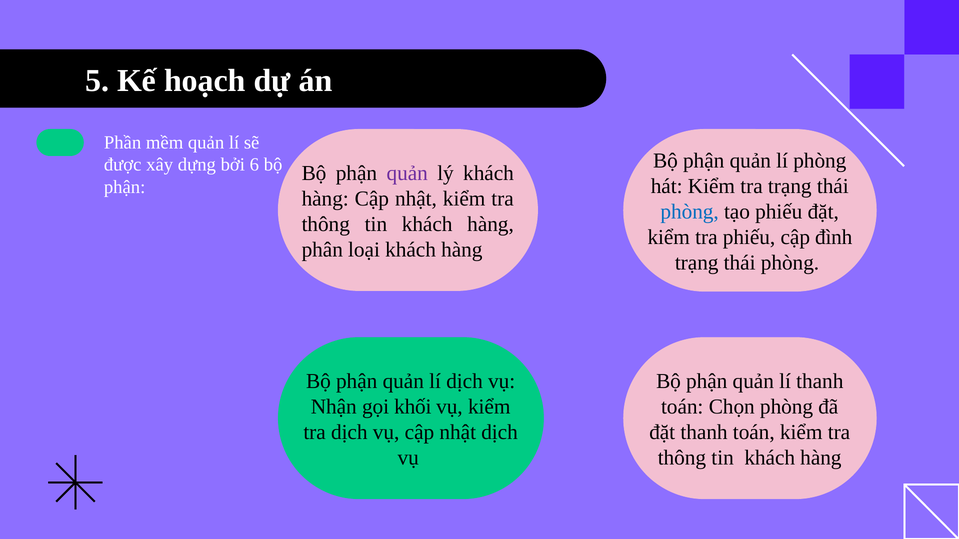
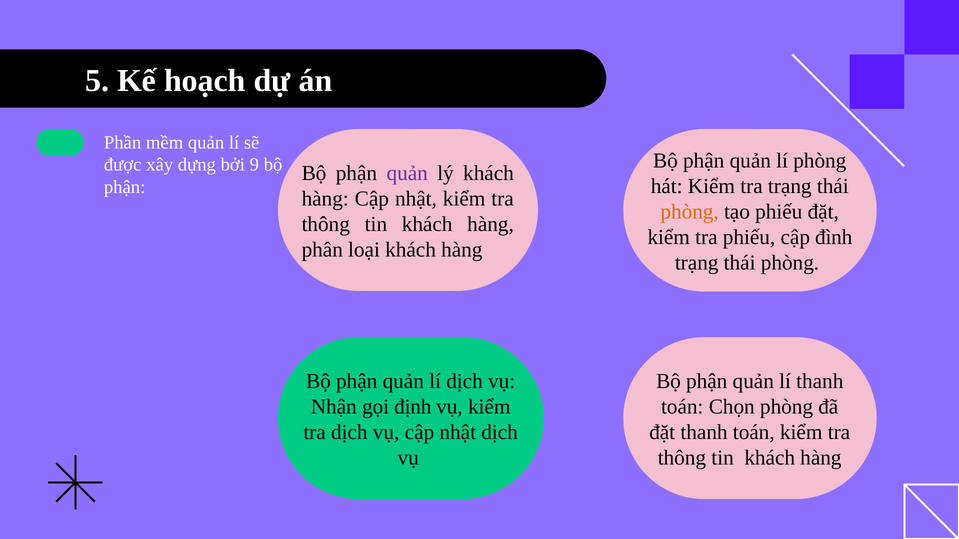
6: 6 -> 9 (254, 165)
phòng colour: blue -> orange (690, 212)
khối: khối -> định (413, 407)
